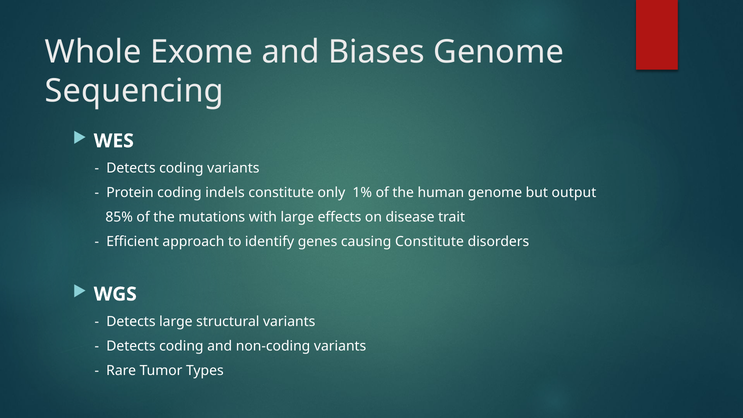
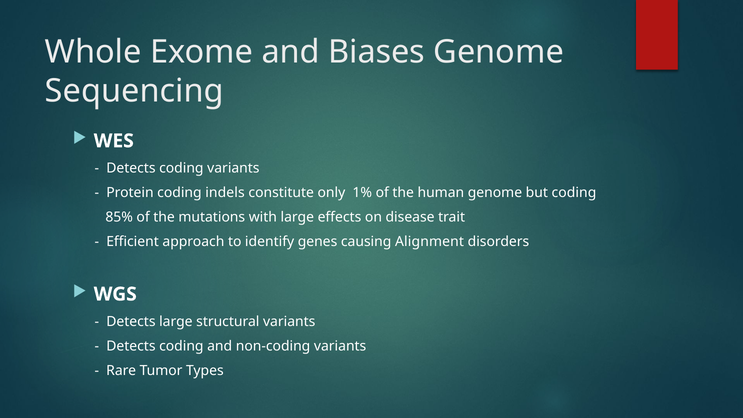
but output: output -> coding (574, 193)
causing Constitute: Constitute -> Alignment (430, 242)
